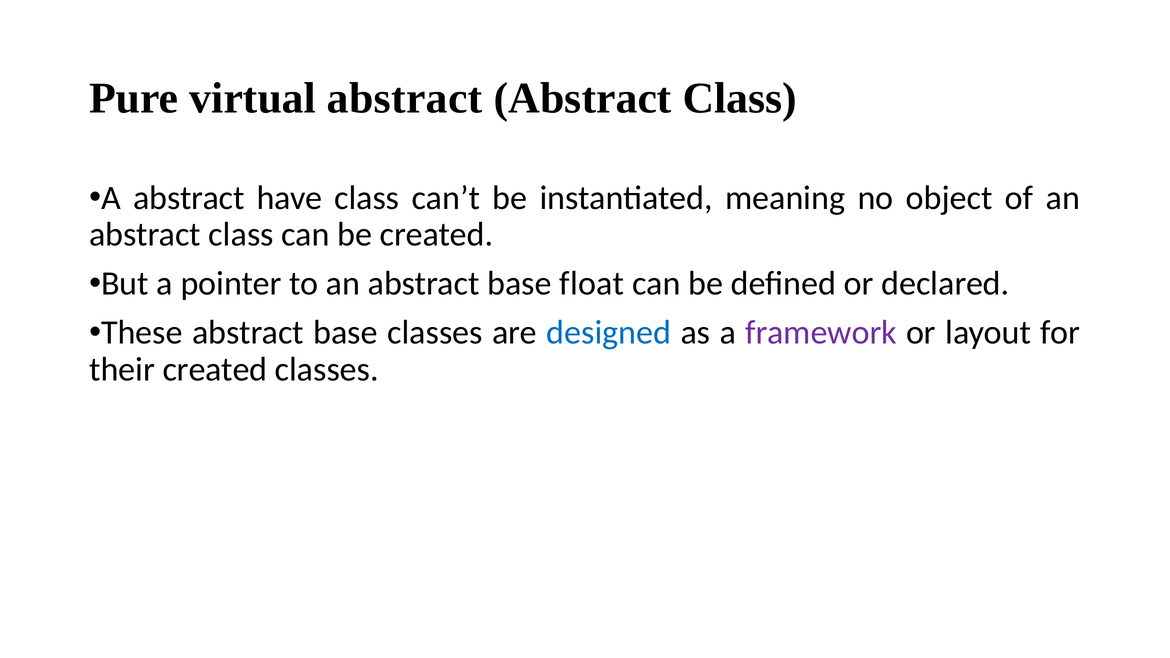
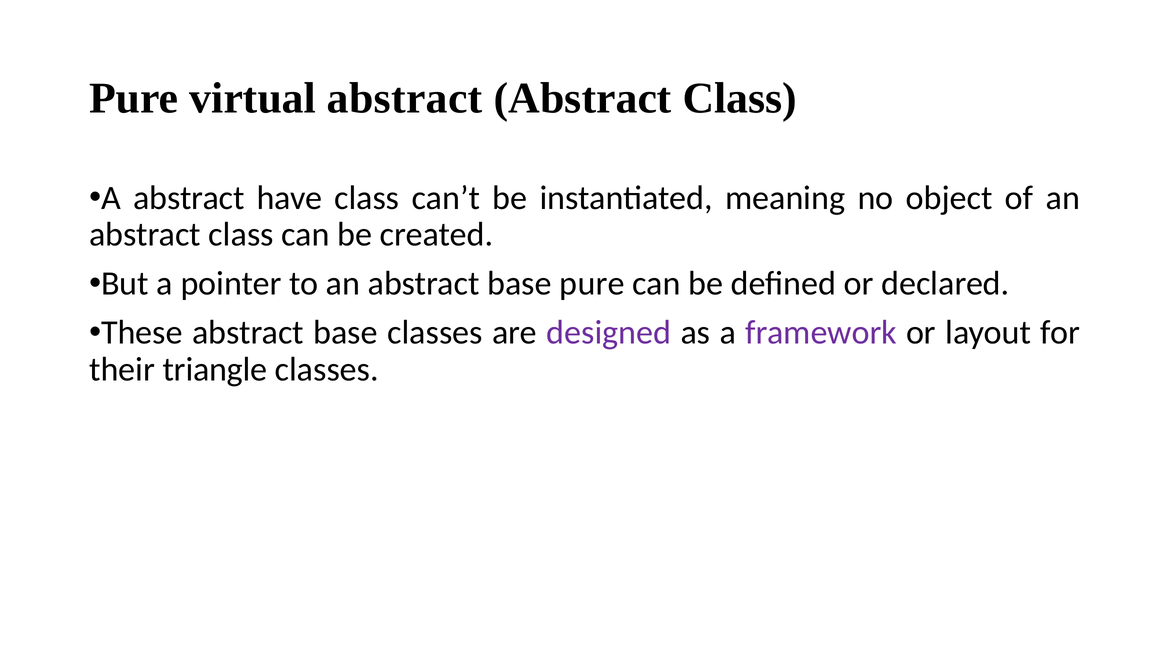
base float: float -> pure (592, 284)
designed colour: blue -> purple (609, 333)
their created: created -> triangle (215, 370)
